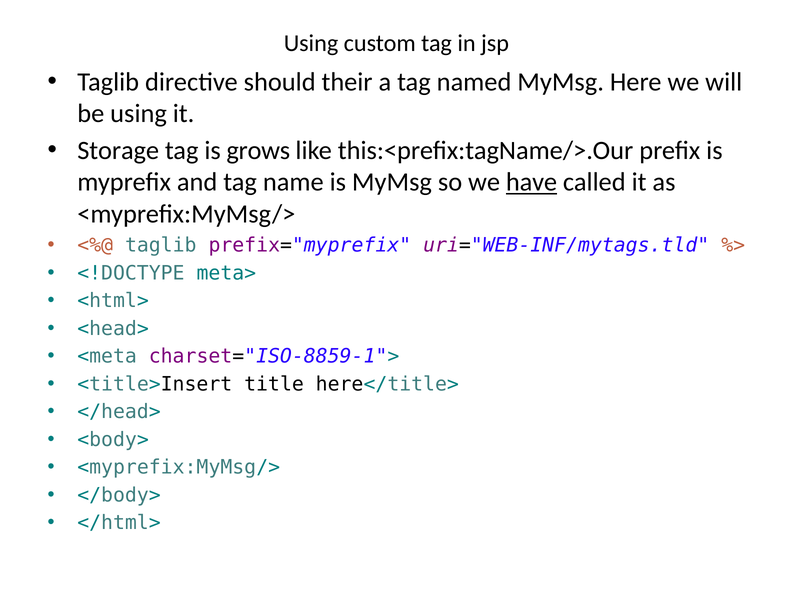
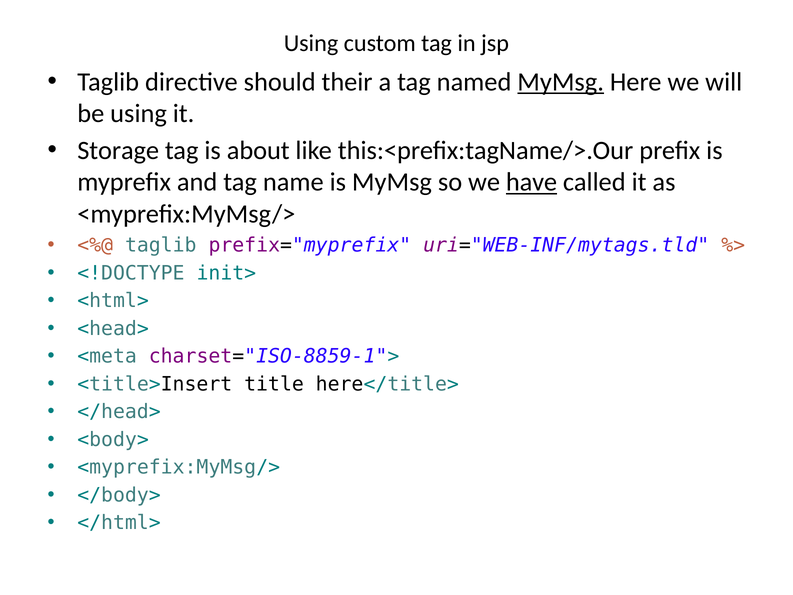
MyMsg underline: none -> present (561, 82)
grows: grows -> about (258, 150)
meta>: meta> -> init> (226, 273)
